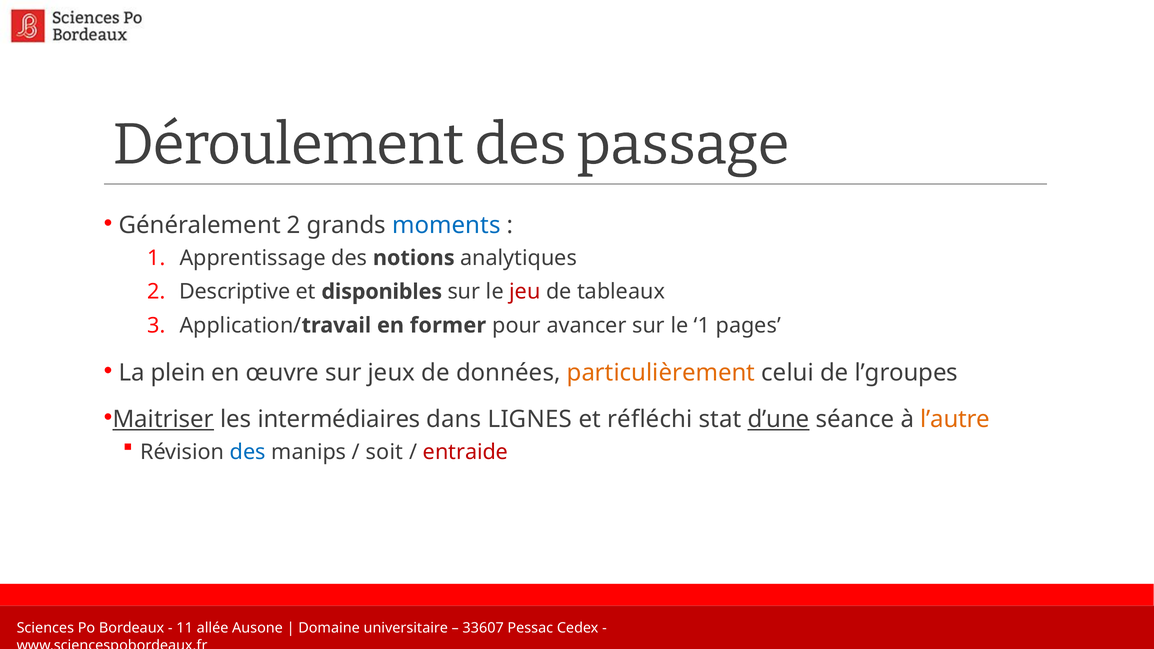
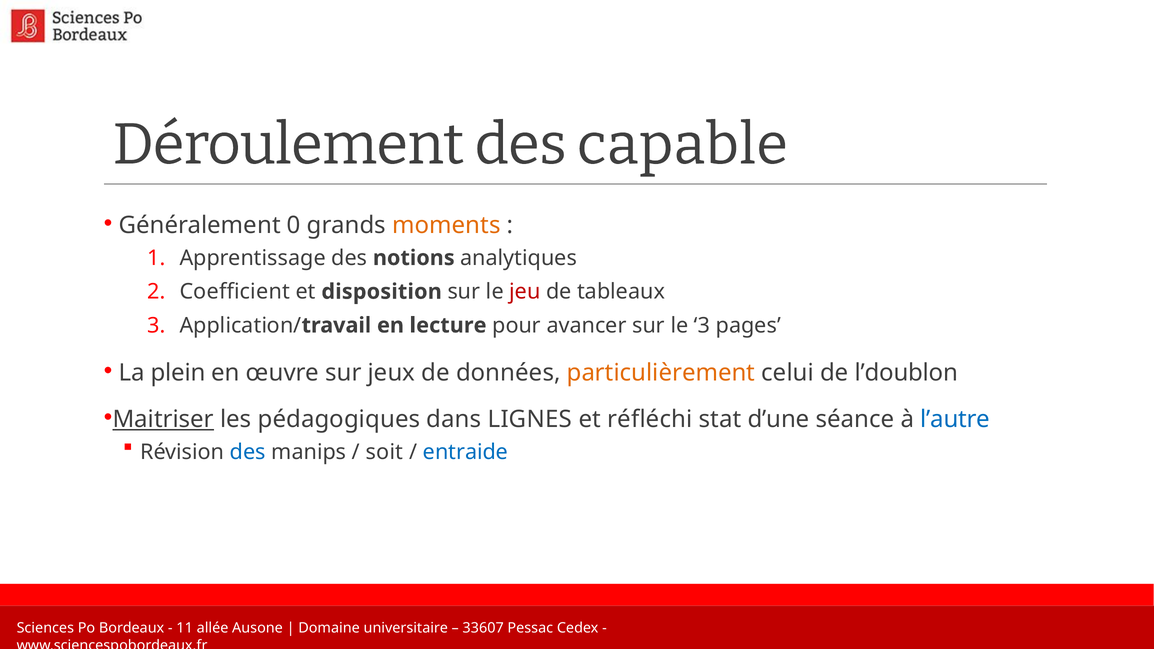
passage: passage -> capable (682, 144)
Généralement 2: 2 -> 0 (294, 225)
moments colour: blue -> orange (446, 225)
Descriptive: Descriptive -> Coefficient (235, 292)
disponibles: disponibles -> disposition (382, 292)
former: former -> lecture (448, 325)
le 1: 1 -> 3 (702, 325)
l’groupes: l’groupes -> l’doublon (906, 373)
intermédiaires: intermédiaires -> pédagogiques (339, 419)
d’une underline: present -> none (779, 419)
l’autre colour: orange -> blue (955, 419)
entraide colour: red -> blue (466, 452)
